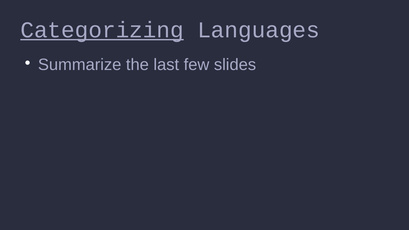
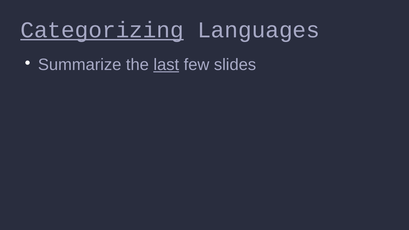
last underline: none -> present (166, 65)
